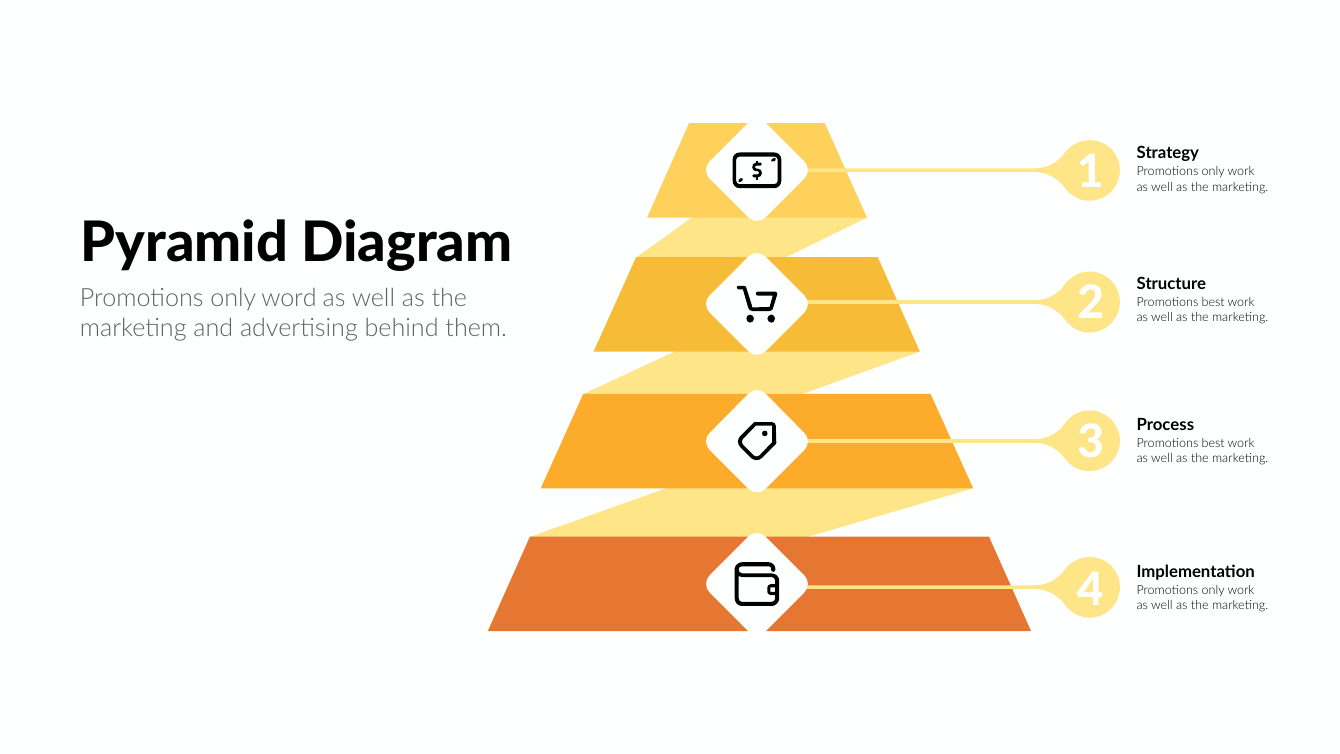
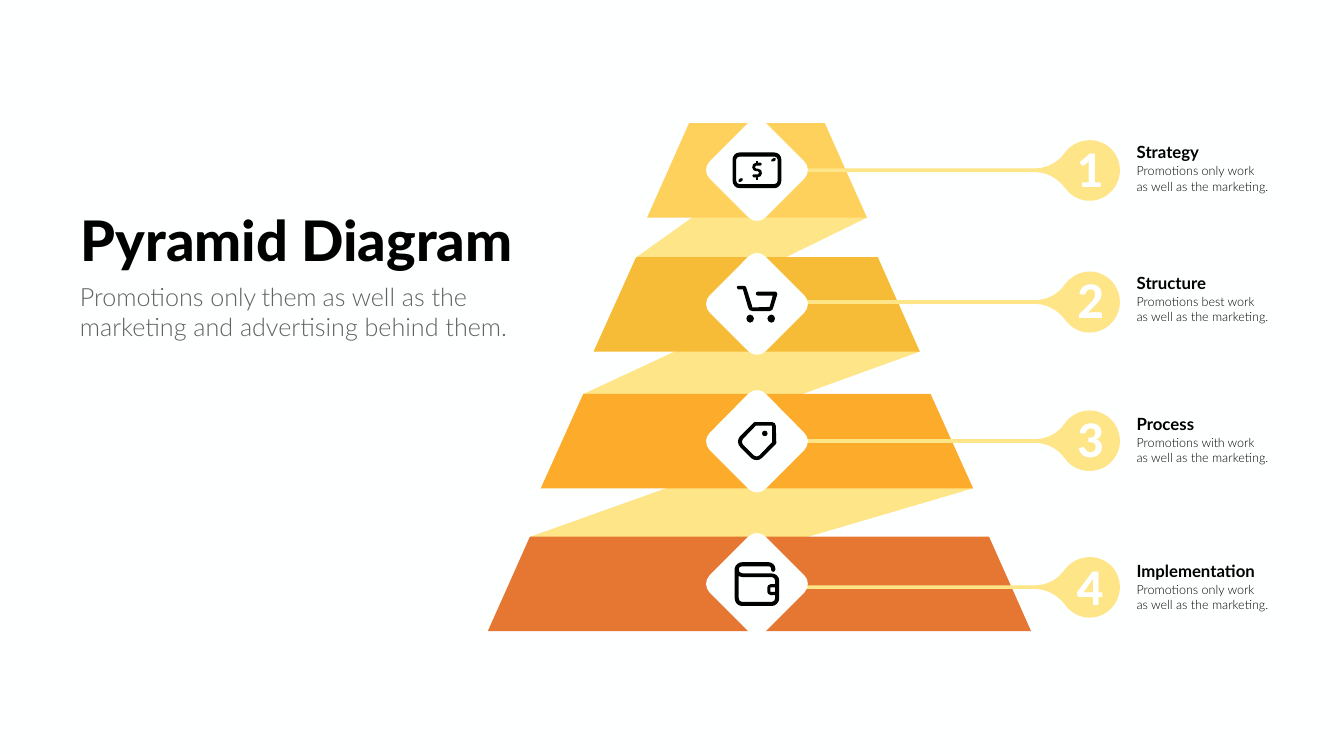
only word: word -> them (289, 298)
best: best -> with (1213, 443)
